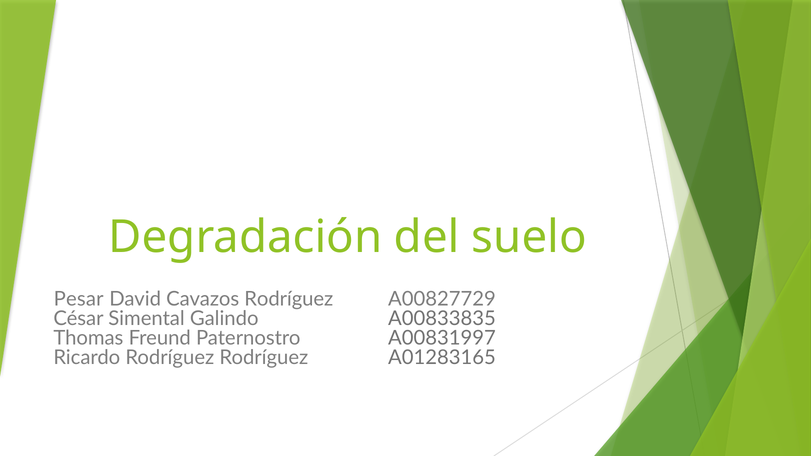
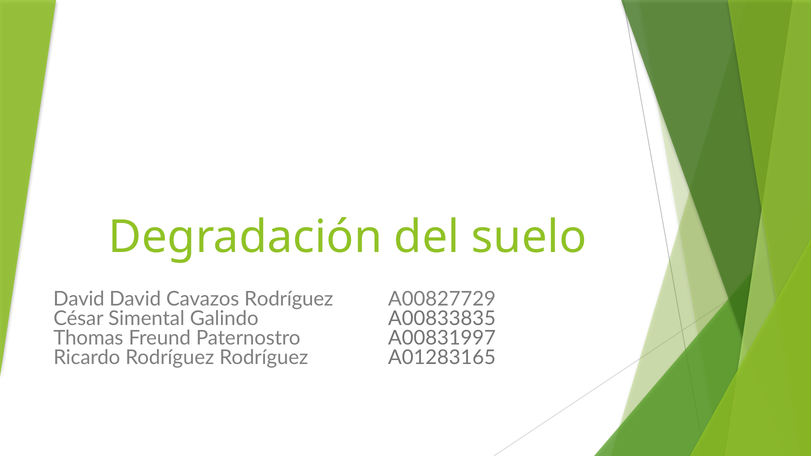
Pesar: Pesar -> David (79, 299)
